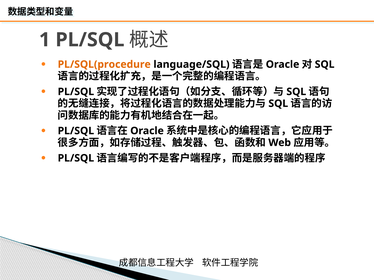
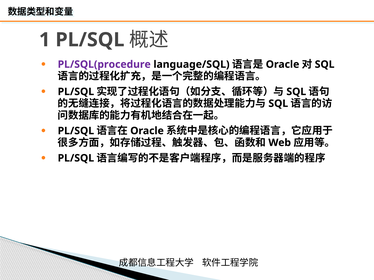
PL/SQL(procedure colour: orange -> purple (104, 64)
